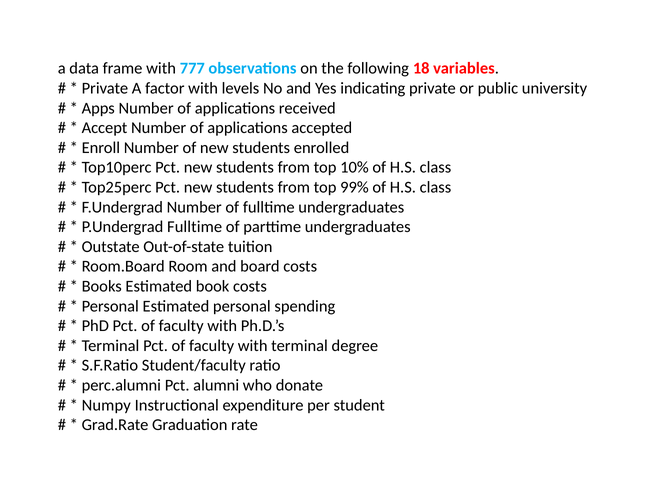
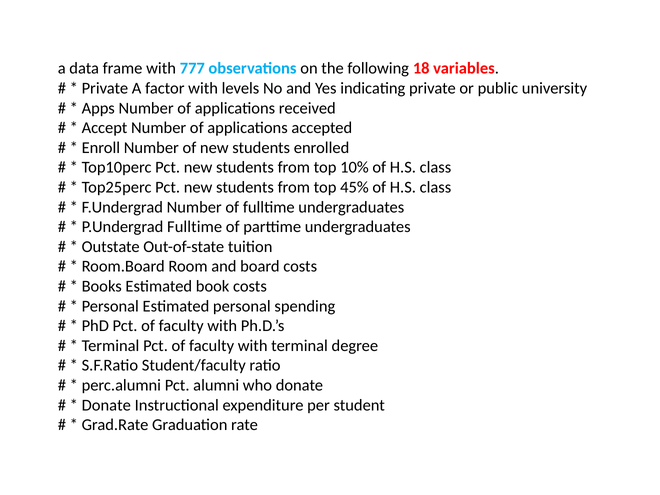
99%: 99% -> 45% (354, 187)
Numpy: Numpy -> Donate (106, 405)
